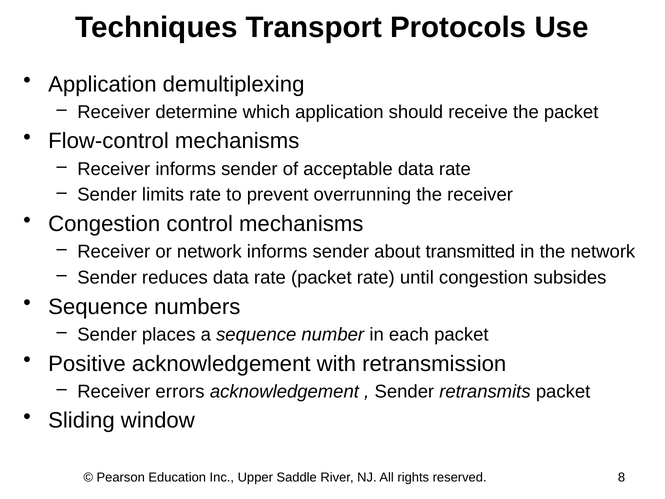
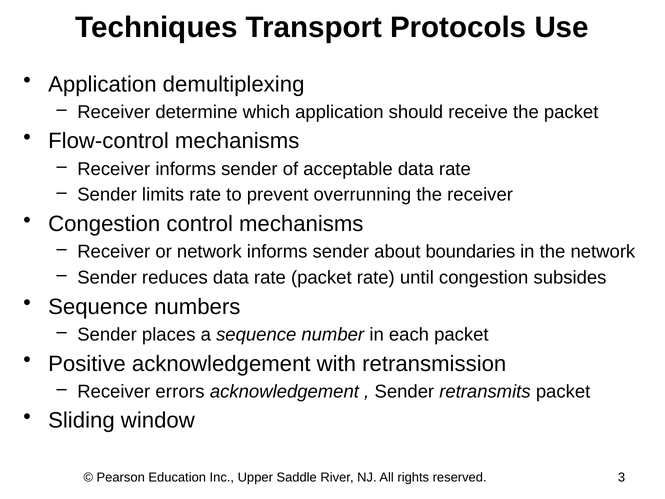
transmitted: transmitted -> boundaries (470, 252)
8: 8 -> 3 (621, 477)
